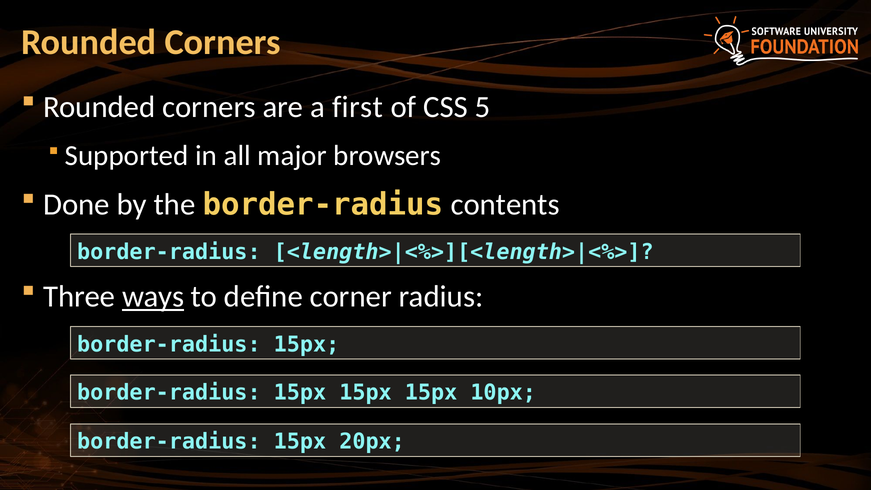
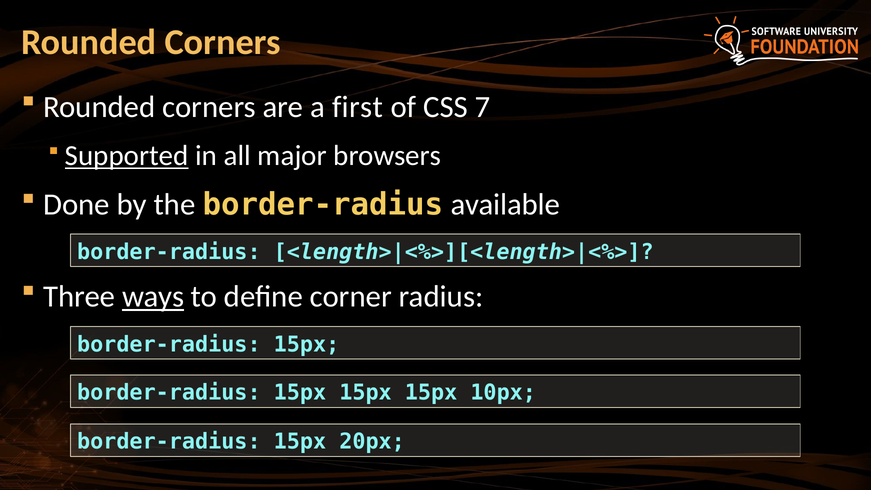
5: 5 -> 7 (483, 107)
Supported underline: none -> present (127, 156)
contents: contents -> available (505, 205)
